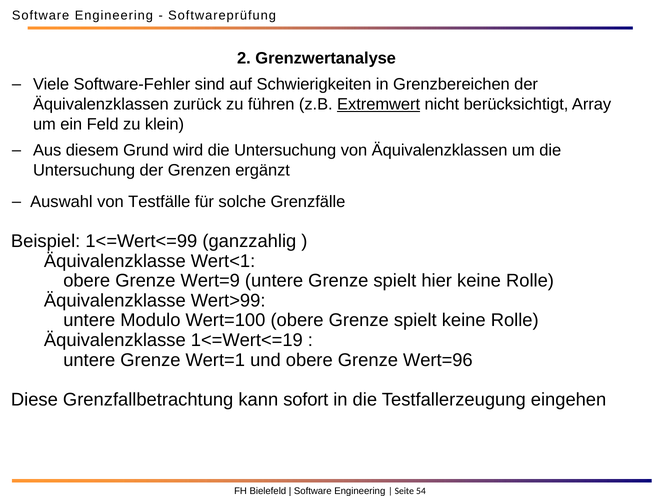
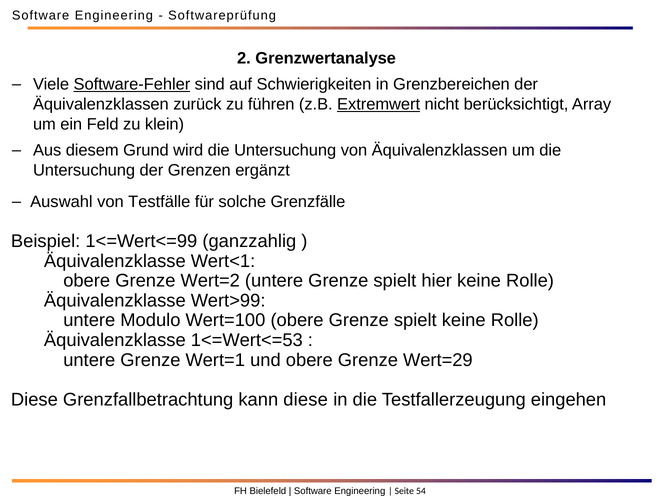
Software-Fehler underline: none -> present (132, 84)
Wert=9: Wert=9 -> Wert=2 (210, 281)
1<=Wert<=19: 1<=Wert<=19 -> 1<=Wert<=53 (247, 340)
Wert=96: Wert=96 -> Wert=29 (438, 360)
kann sofort: sofort -> diese (306, 400)
